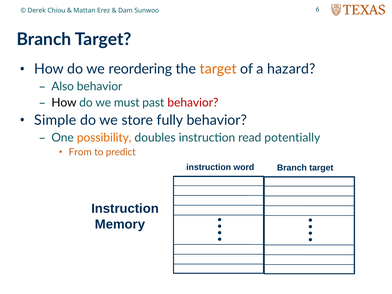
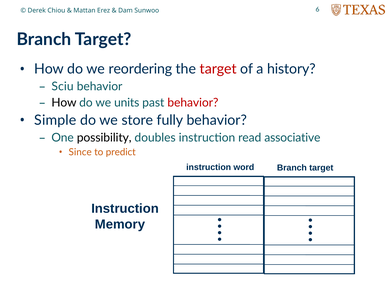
target colour: orange -> red (218, 69)
hazard: hazard -> history (291, 69)
Also: Also -> Sciu (63, 86)
must: must -> units (127, 103)
possibility colour: orange -> black (104, 138)
potentially: potentially -> associative (292, 138)
From: From -> Since (80, 152)
